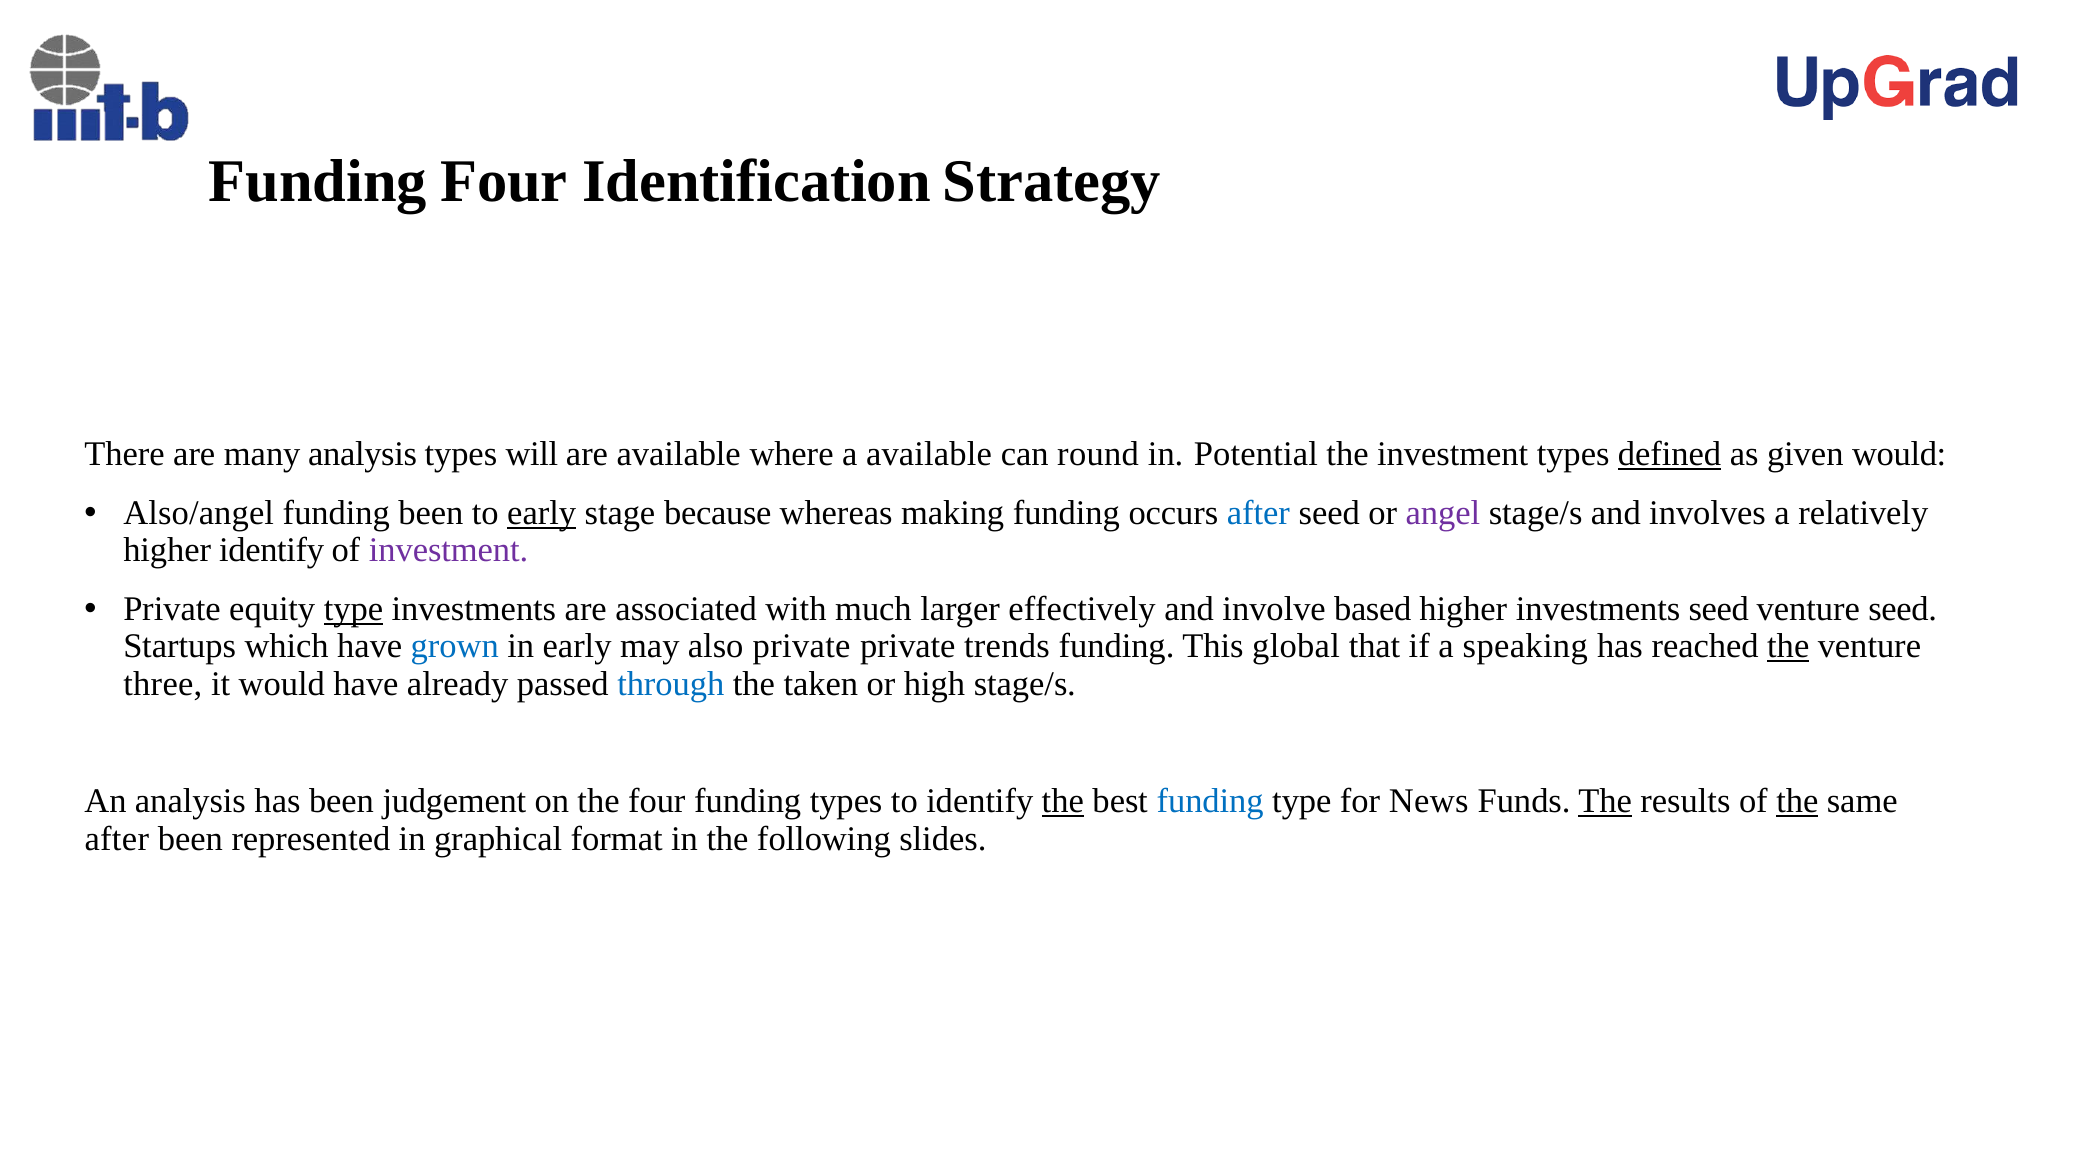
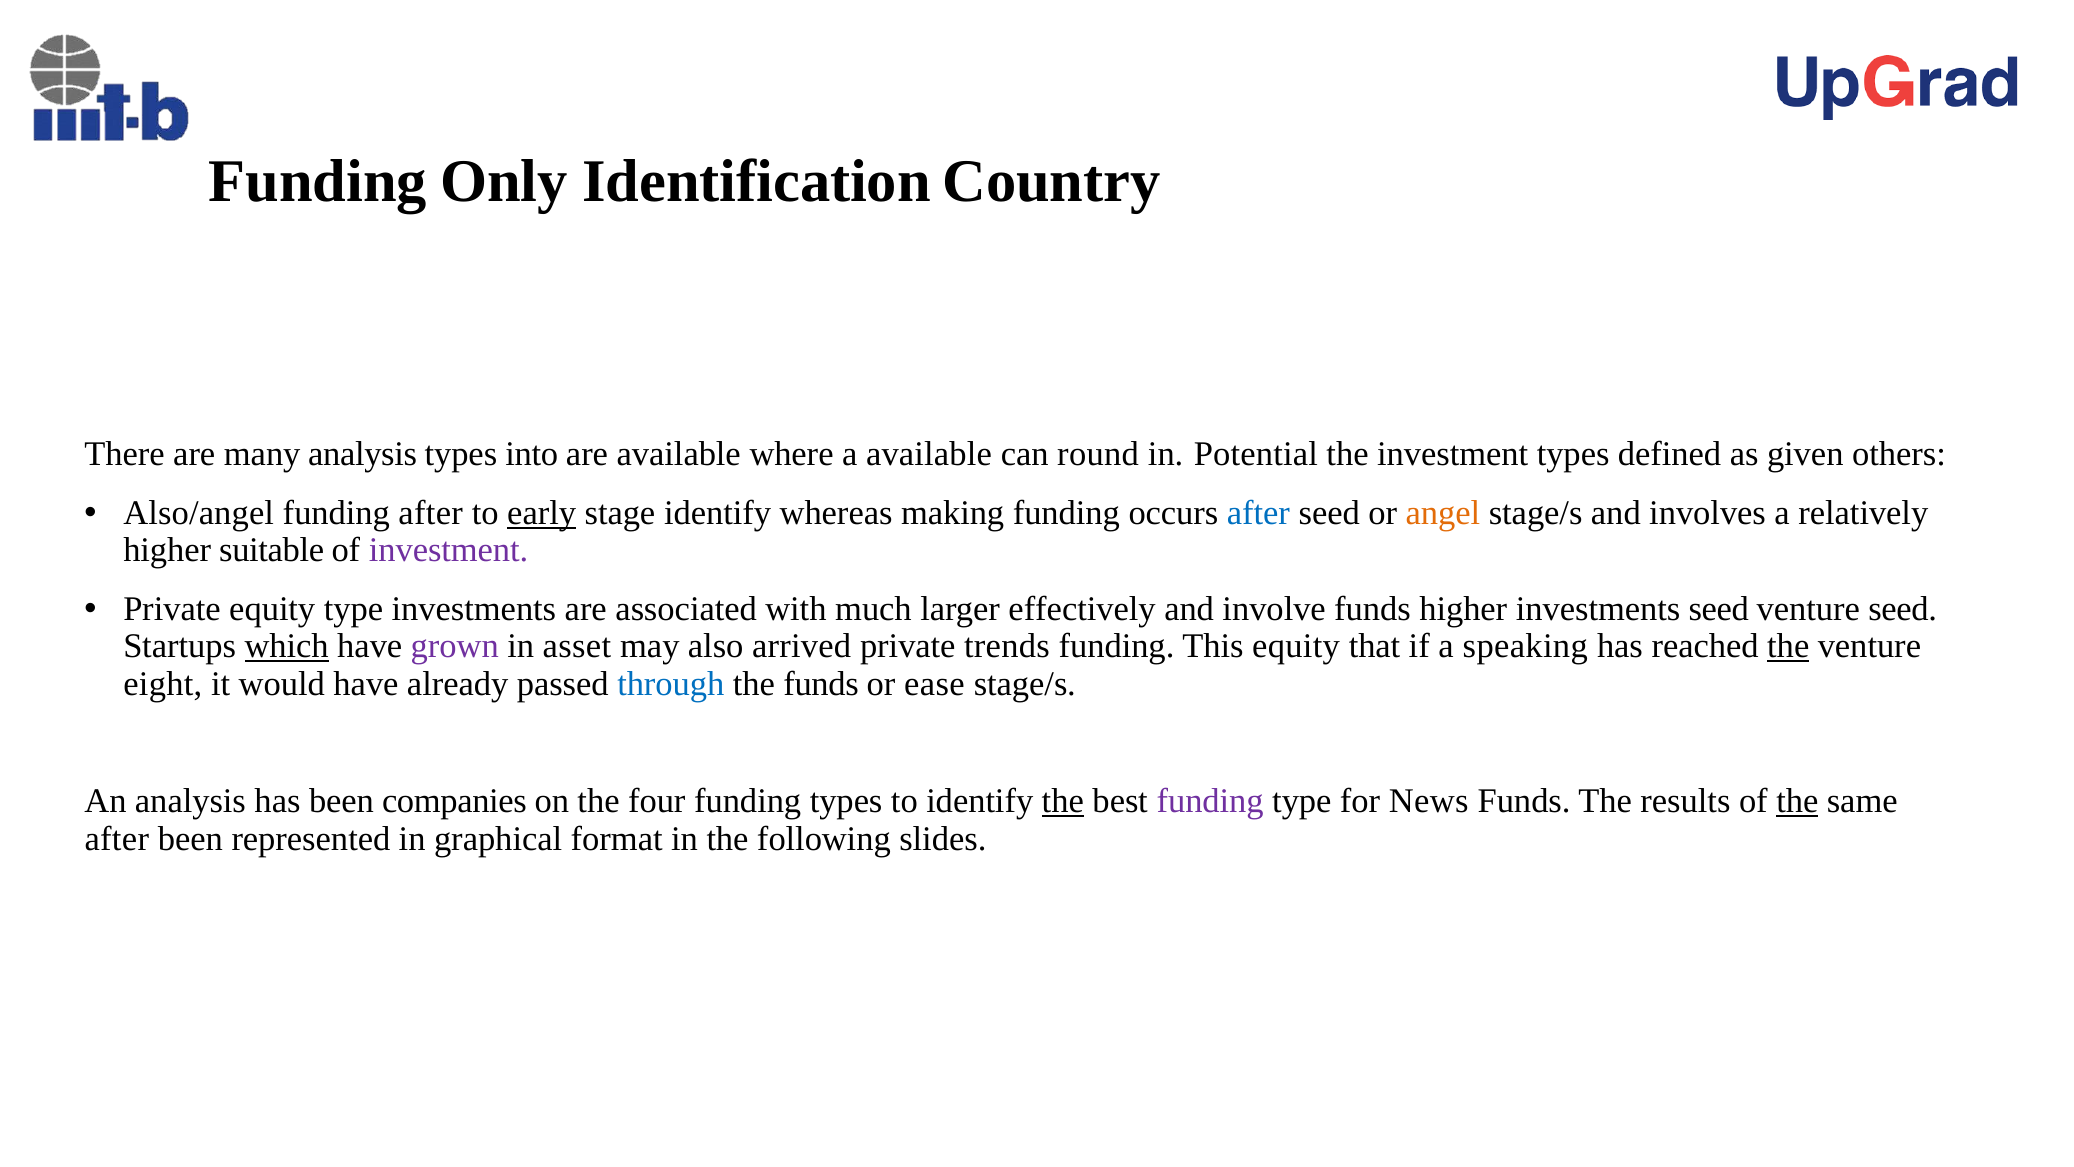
Funding Four: Four -> Only (504, 181)
Strategy: Strategy -> Country (1052, 181)
will: will -> into (532, 454)
defined underline: present -> none (1670, 454)
given would: would -> others (1899, 454)
funding been: been -> after (431, 513)
stage because: because -> identify (718, 513)
angel colour: purple -> orange (1443, 513)
higher identify: identify -> suitable (272, 550)
type underline: present -> none (353, 609)
involve based: based -> funds (1373, 609)
which underline: none -> present (287, 646)
grown colour: blue -> purple (455, 646)
in early: early -> asset (577, 646)
also private: private -> arrived (802, 646)
This global: global -> equity (1296, 646)
three: three -> eight (163, 683)
the taken: taken -> funds (821, 683)
high: high -> ease (934, 683)
judgement: judgement -> companies (454, 801)
funding colour: blue -> purple (1210, 801)
The underline: present -> none (1605, 801)
